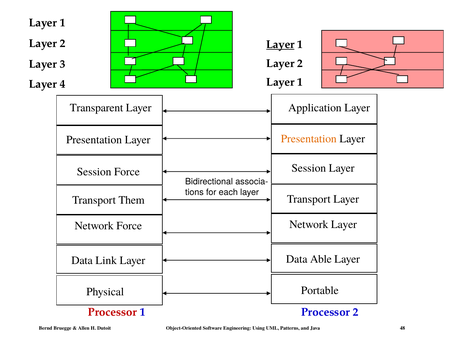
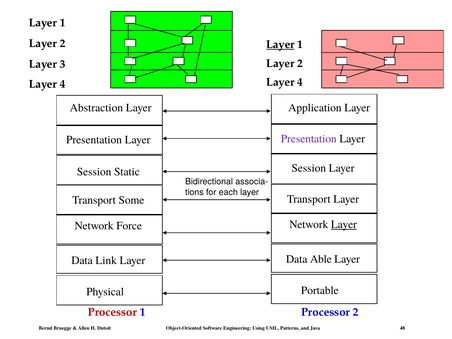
1: 1 -> 4 (300, 82)
Transparent: Transparent -> Abstraction (96, 108)
Presentation colour: orange -> purple (309, 139)
Session Force: Force -> Static (127, 172)
Them: Them -> Some (132, 200)
Layer underline: none -> present (344, 224)
